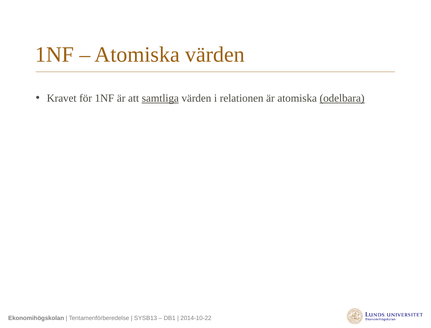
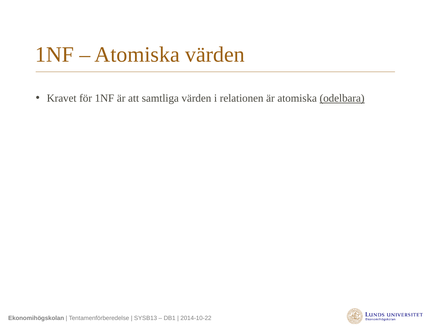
samtliga underline: present -> none (160, 98)
